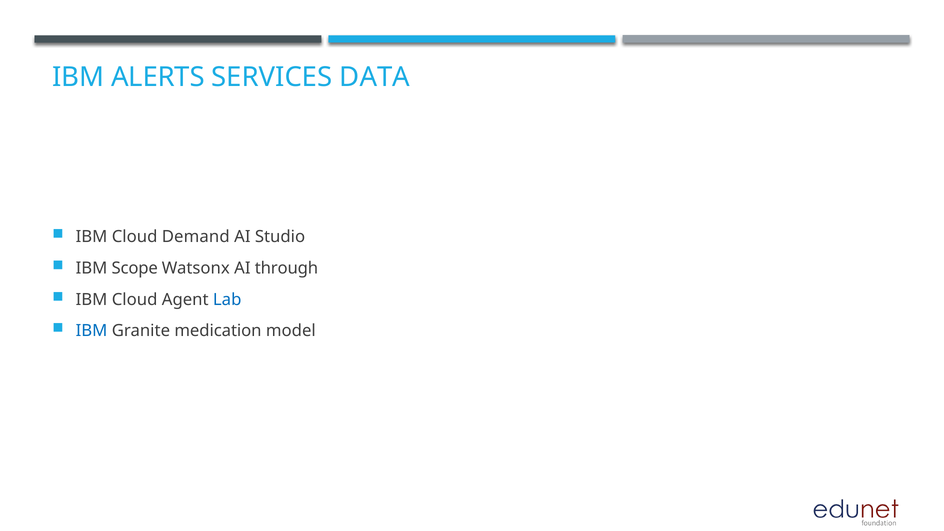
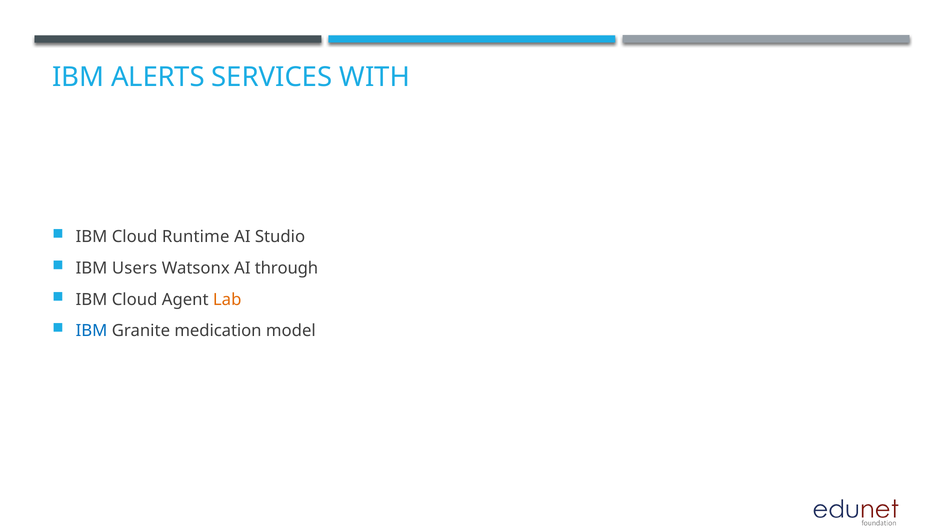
DATA: DATA -> WITH (375, 77)
Demand: Demand -> Runtime (196, 237)
Scope: Scope -> Users (135, 268)
Lab colour: blue -> orange (227, 300)
